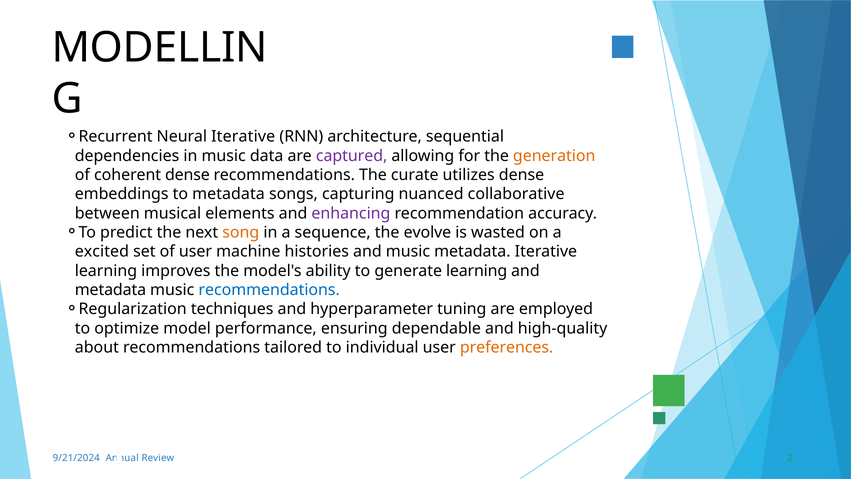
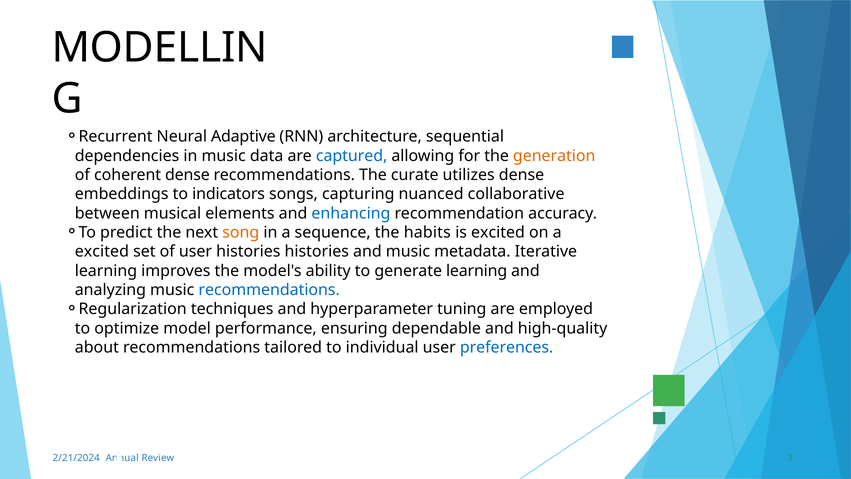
Neural Iterative: Iterative -> Adaptive (243, 137)
captured colour: purple -> blue (352, 156)
to metadata: metadata -> indicators (229, 194)
enhancing colour: purple -> blue (351, 213)
evolve: evolve -> habits (427, 232)
is wasted: wasted -> excited (498, 232)
user machine: machine -> histories (248, 251)
metadata: metadata -> analyzing (110, 290)
preferences colour: orange -> blue (507, 347)
9/21/2024: 9/21/2024 -> 2/21/2024 (76, 458)
2: 2 -> 3 (790, 458)
